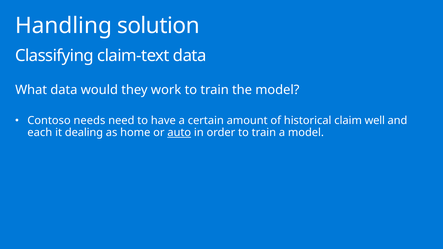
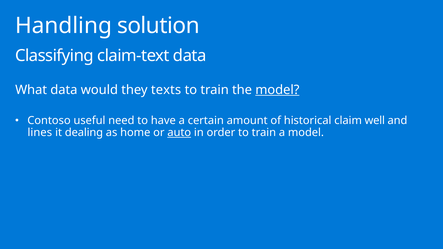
work: work -> texts (166, 90)
model underline: none -> present (277, 90)
needs: needs -> useful (89, 121)
each: each -> lines (40, 133)
